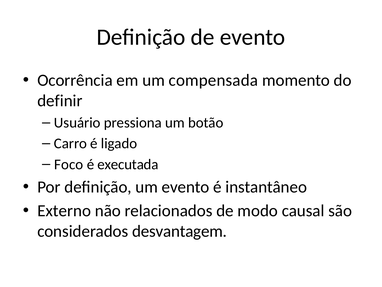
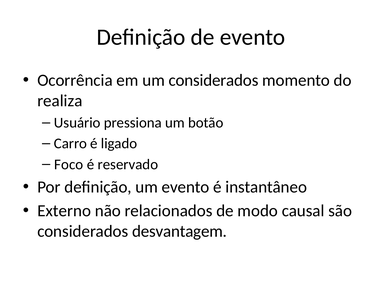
um compensada: compensada -> considerados (214, 80)
definir: definir -> realiza (60, 101)
executada: executada -> reservado (128, 164)
